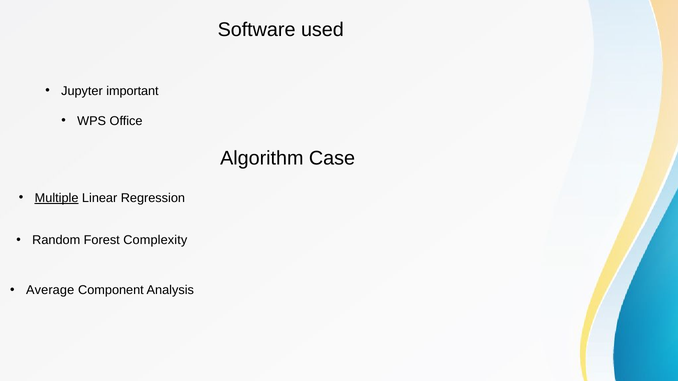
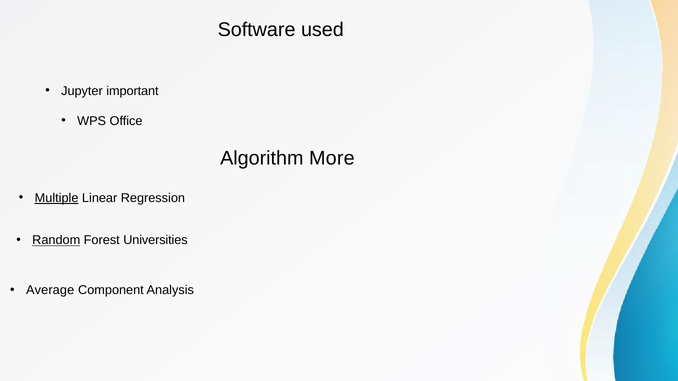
Case: Case -> More (332, 158)
Random underline: none -> present (56, 241)
Complexity: Complexity -> Universities (155, 241)
